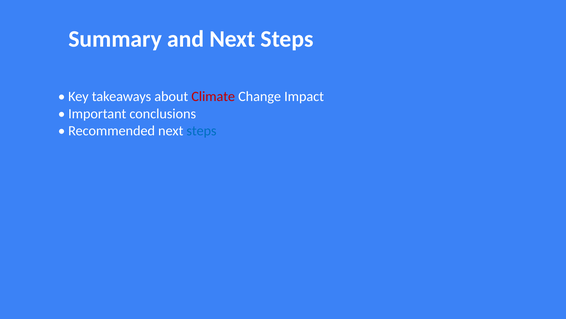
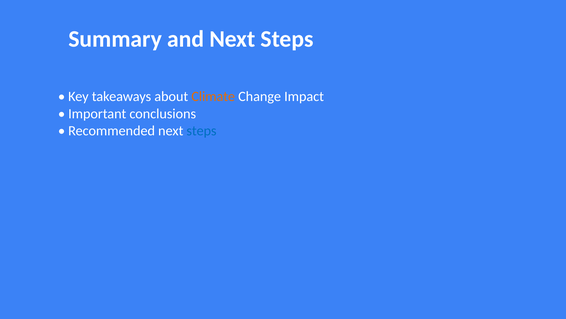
Climate colour: red -> orange (213, 96)
